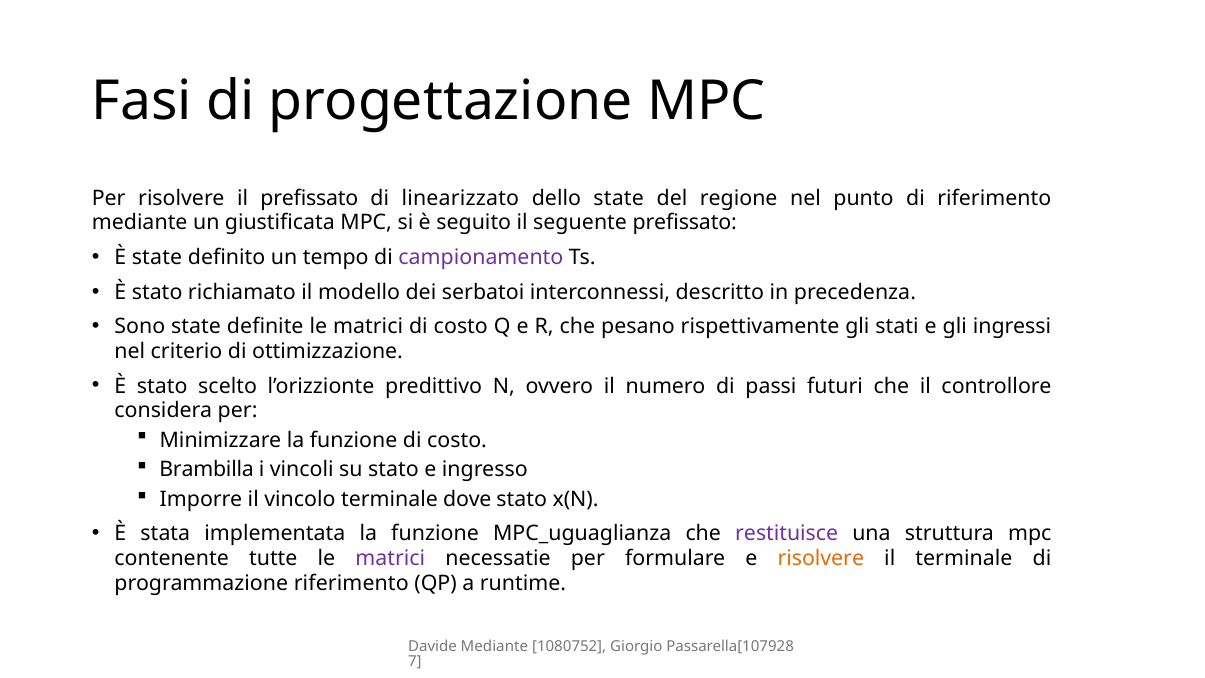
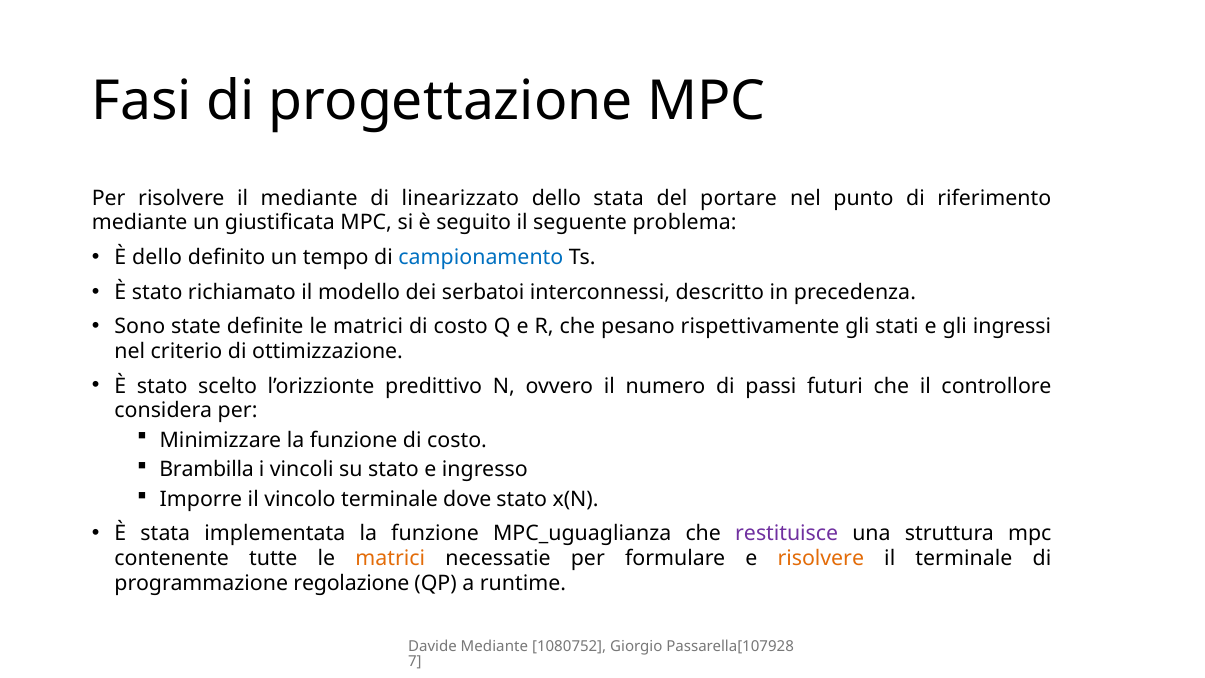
il prefissato: prefissato -> mediante (309, 198)
dello state: state -> stata (619, 198)
regione: regione -> portare (739, 198)
seguente prefissato: prefissato -> problema (685, 223)
È state: state -> dello (157, 257)
campionamento colour: purple -> blue (481, 257)
matrici colour: purple -> orange (390, 558)
programmazione riferimento: riferimento -> regolazione (351, 583)
